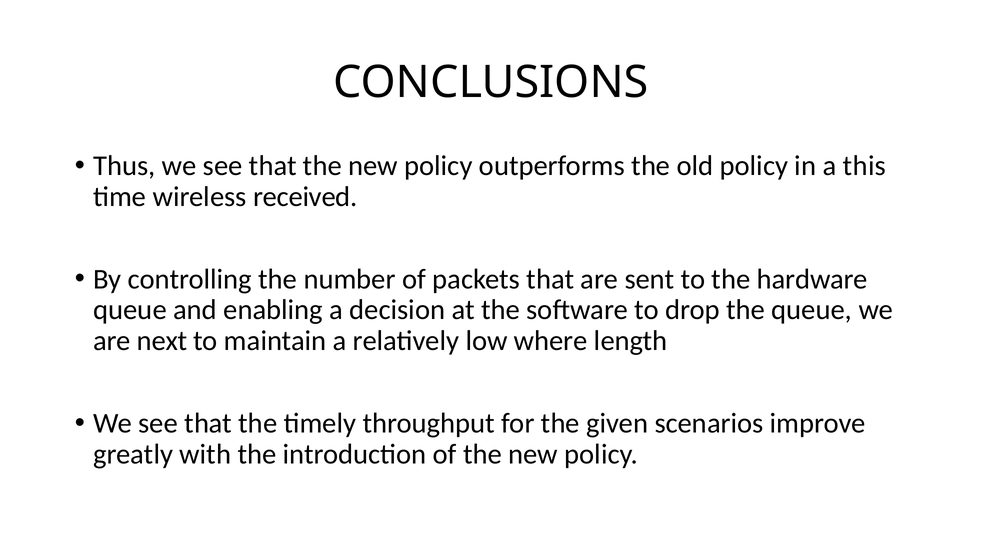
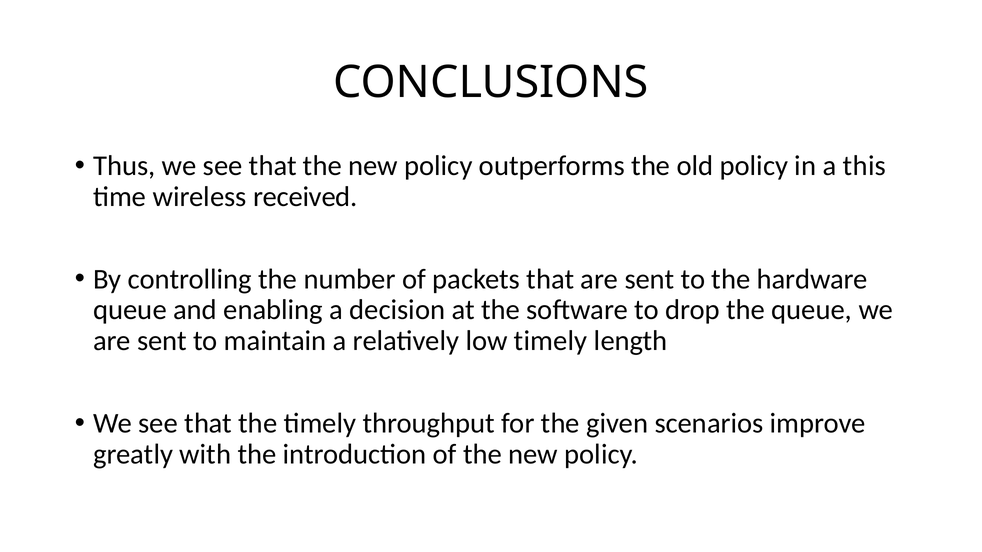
next: next -> sent (162, 341)
low where: where -> timely (551, 341)
